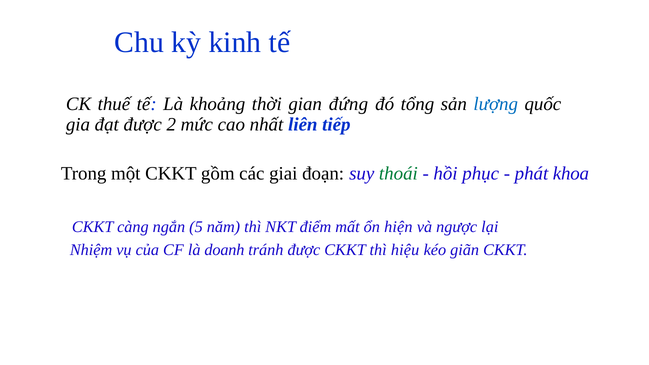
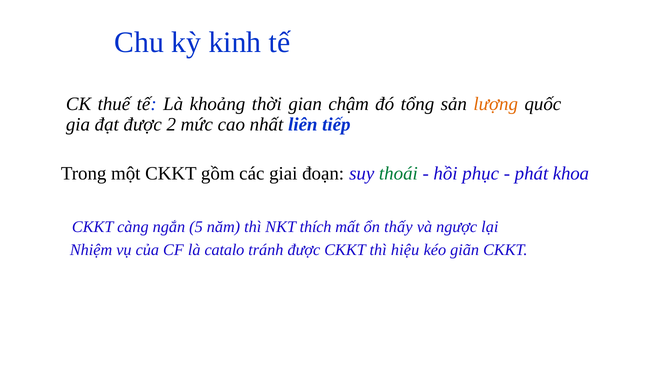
đứng: đứng -> chậm (349, 104)
lượng colour: blue -> orange (496, 104)
điểm: điểm -> thích (316, 227)
hiện: hiện -> thấy (398, 227)
doanh: doanh -> catalo (224, 250)
